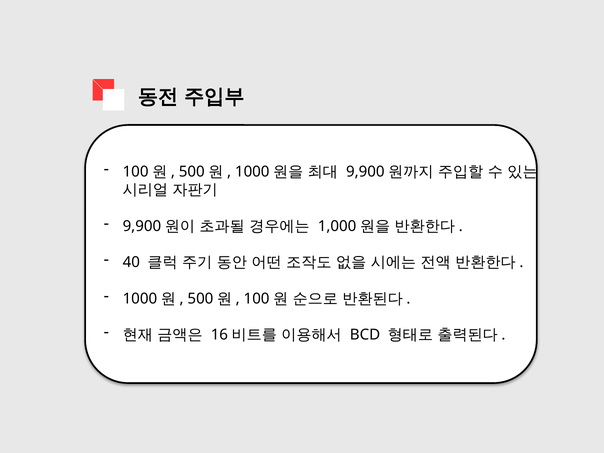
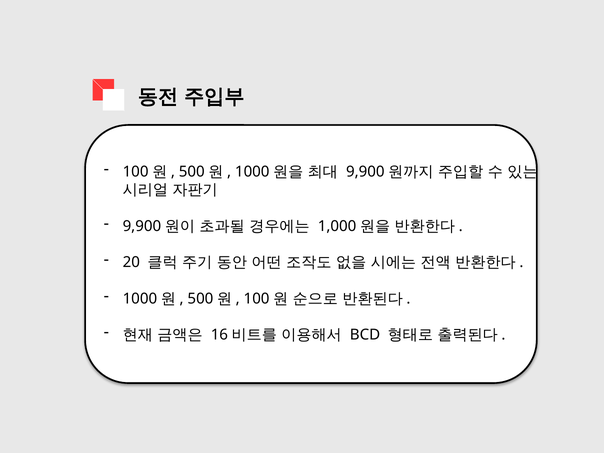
40: 40 -> 20 (131, 262)
